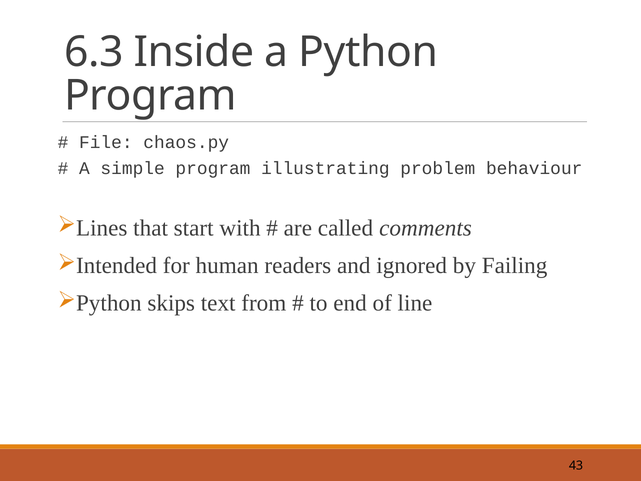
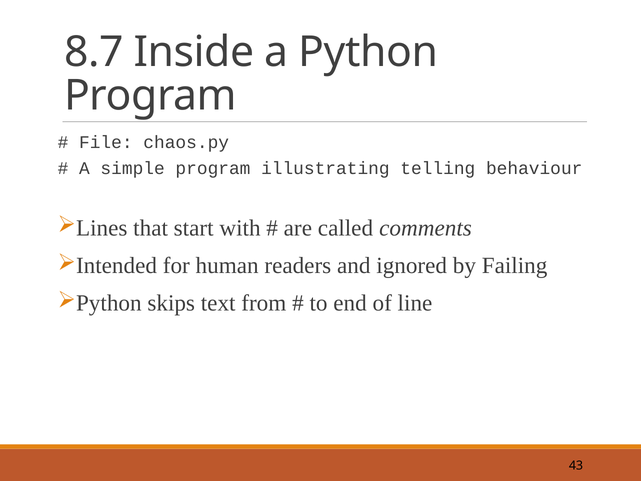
6.3: 6.3 -> 8.7 (94, 52)
problem: problem -> telling (438, 168)
